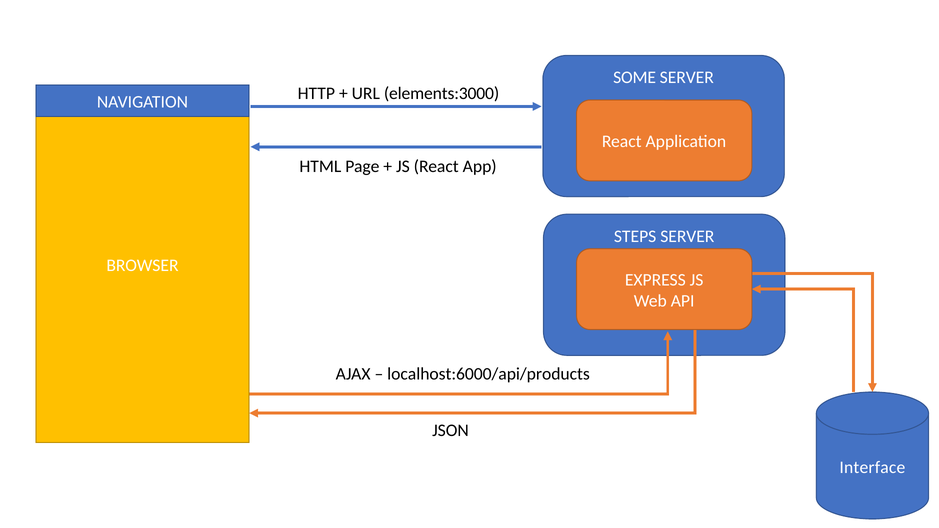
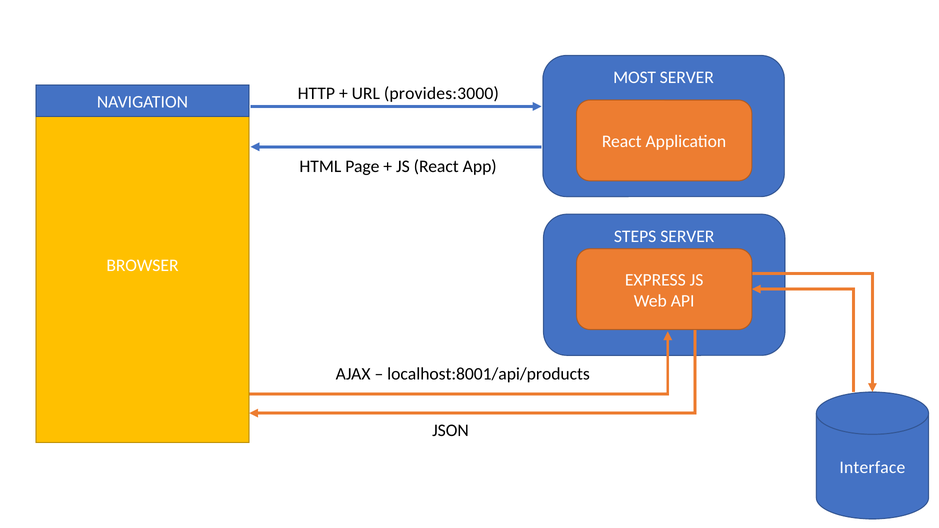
SOME: SOME -> MOST (635, 78)
elements:3000: elements:3000 -> provides:3000 (441, 93)
localhost:6000/api/products: localhost:6000/api/products -> localhost:8001/api/products (489, 374)
